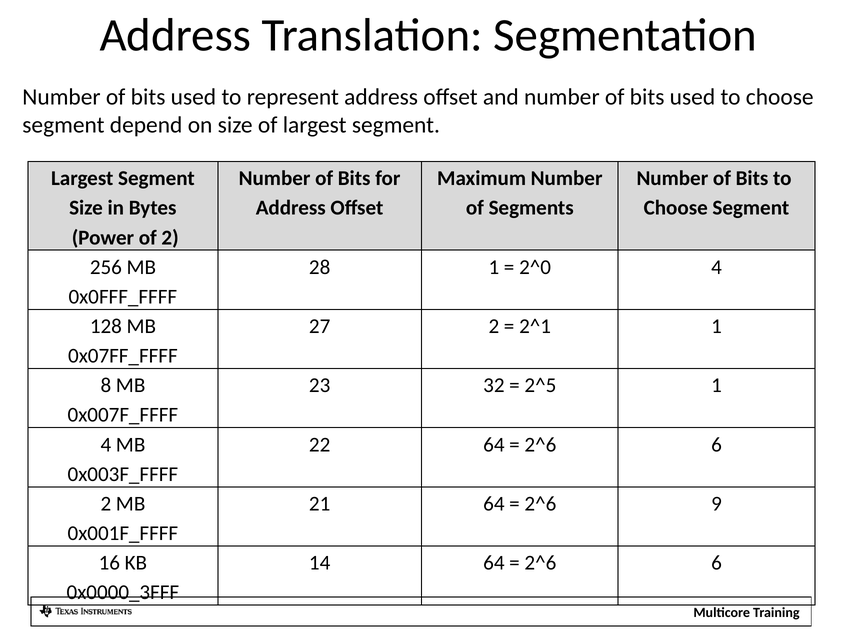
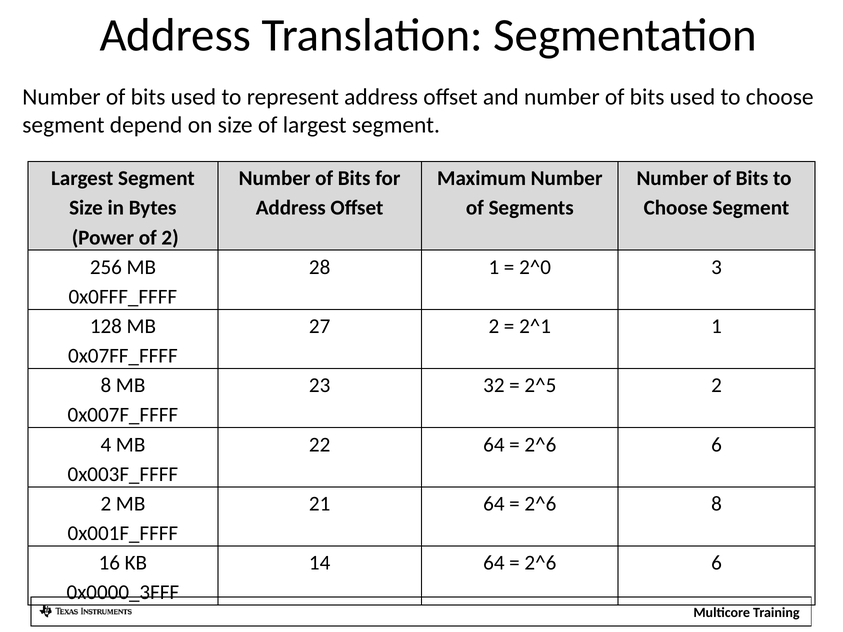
2^0 4: 4 -> 3 (717, 267)
2^5 1: 1 -> 2 (717, 386)
2^6 9: 9 -> 8 (717, 504)
